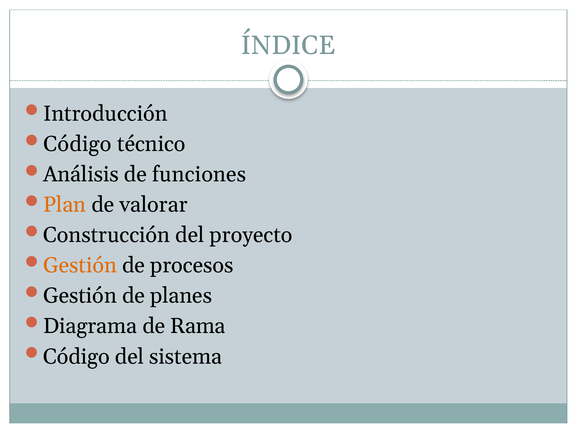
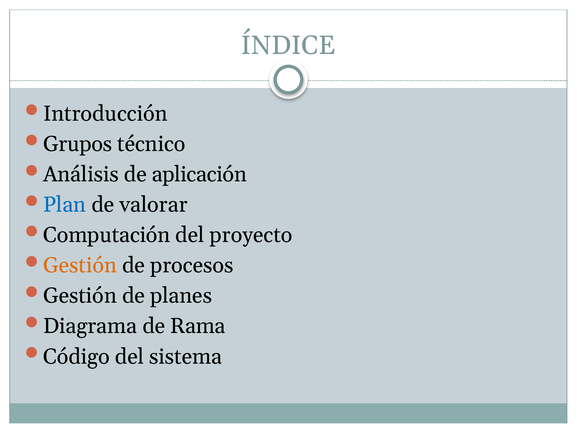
Código: Código -> Grupos (78, 144)
funciones: funciones -> aplicación (199, 174)
Plan colour: orange -> blue (65, 205)
Construcción: Construcción -> Computación (107, 235)
